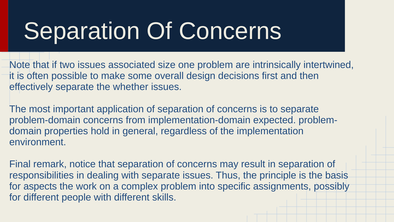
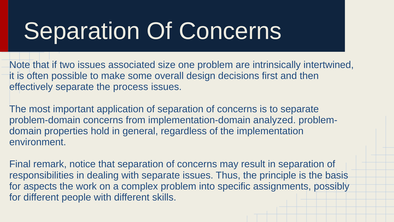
whether: whether -> process (131, 87)
expected: expected -> analyzed (275, 120)
